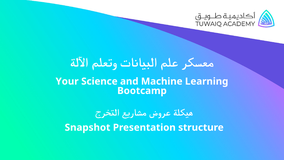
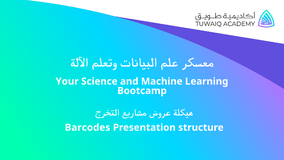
Snapshot: Snapshot -> Barcodes (87, 127)
